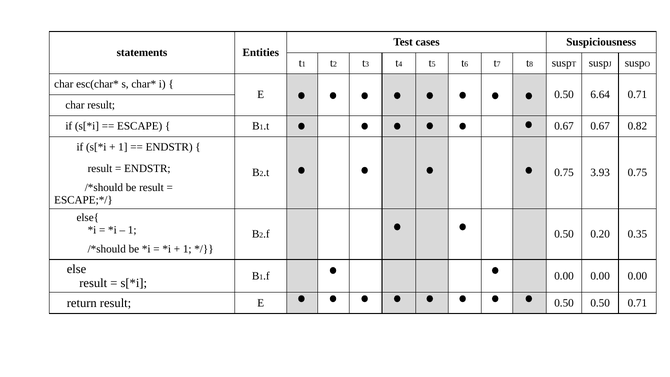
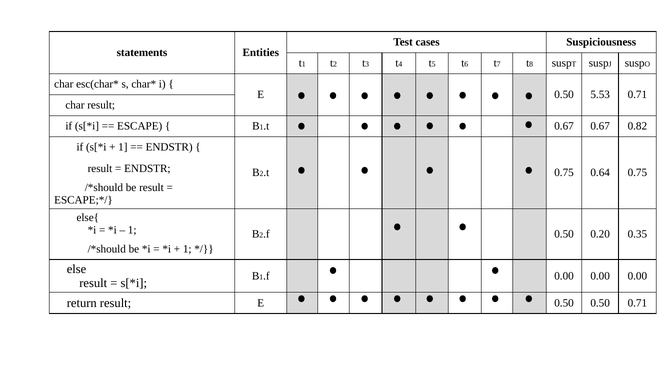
6.64: 6.64 -> 5.53 (600, 95)
3.93: 3.93 -> 0.64 (600, 173)
